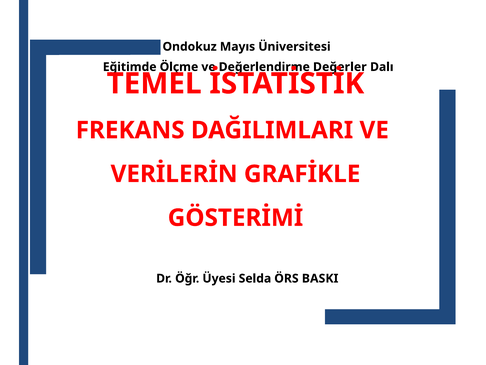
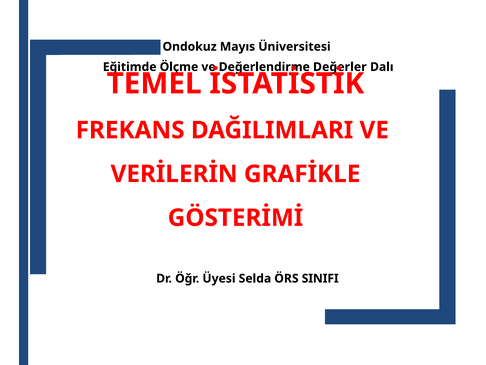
BASKI: BASKI -> SINIFI (320, 278)
